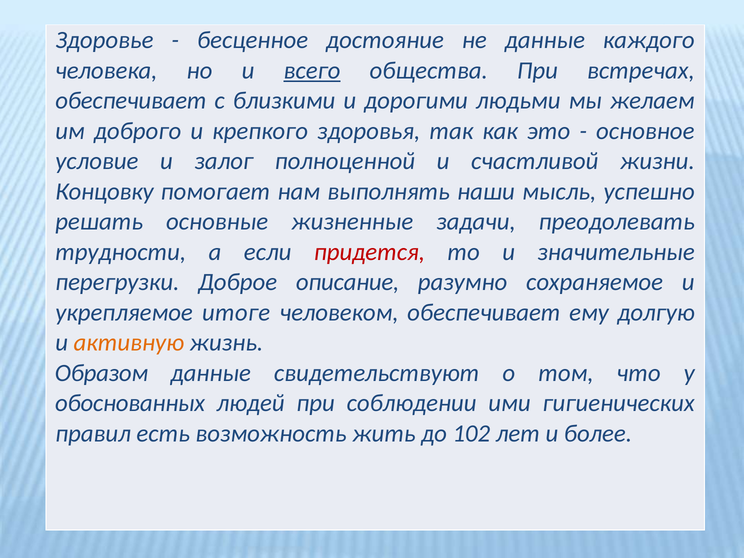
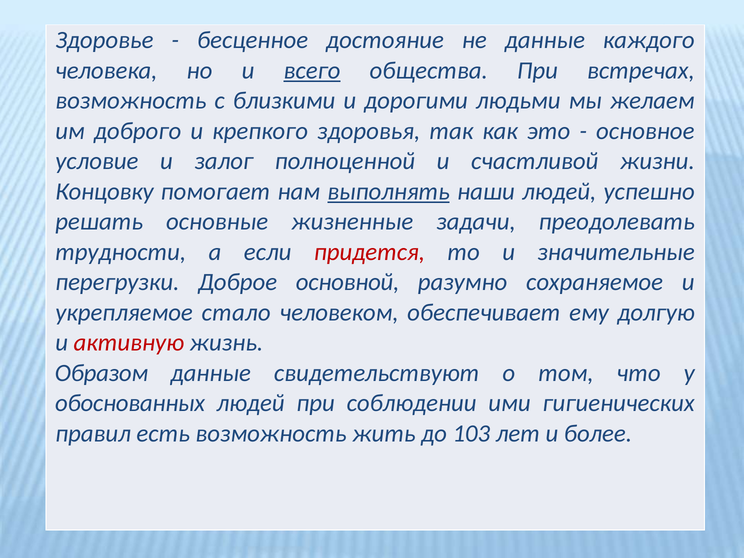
обеспечивает: обеспечивает -> возможность (131, 101)
выполнять underline: none -> present (389, 191)
наши мысль: мысль -> людей (559, 191)
описание: описание -> основной (348, 282)
итоге: итоге -> стало (236, 312)
активную colour: orange -> red (129, 343)
102: 102 -> 103 (471, 434)
